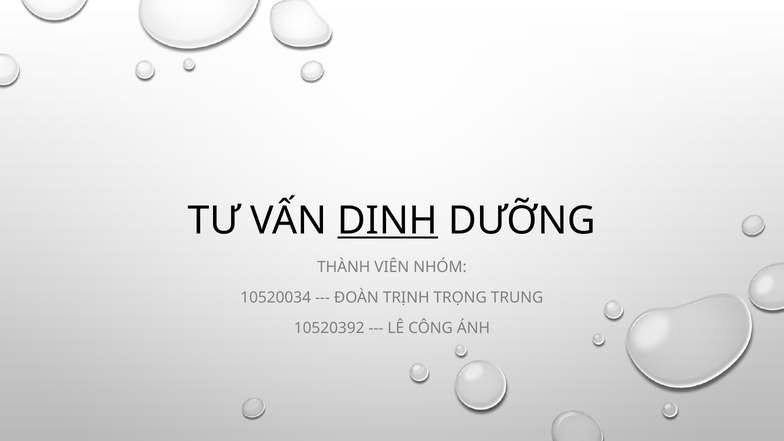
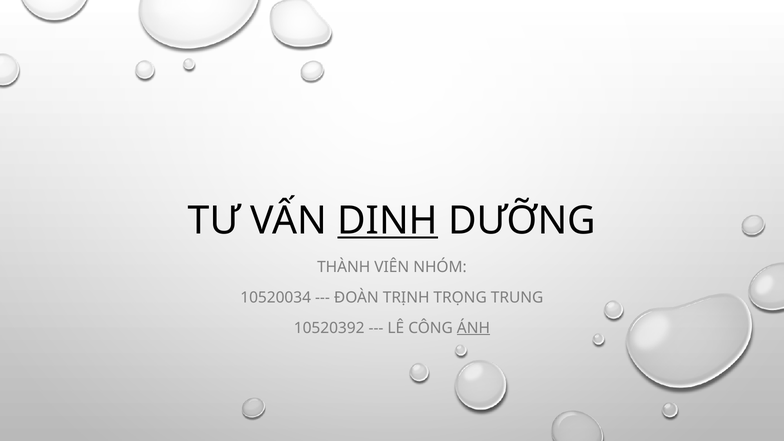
ÁNH underline: none -> present (473, 328)
